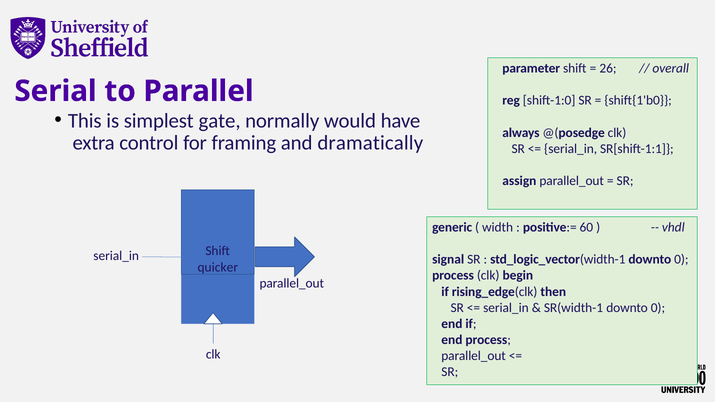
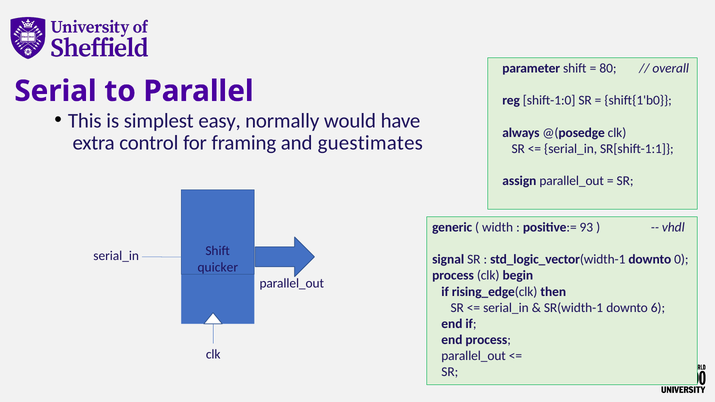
26: 26 -> 80 (608, 68)
gate: gate -> easy (220, 121)
dramatically: dramatically -> guestimates (370, 143)
60: 60 -> 93 (586, 228)
SR(width-1 downto 0: 0 -> 6 (658, 308)
